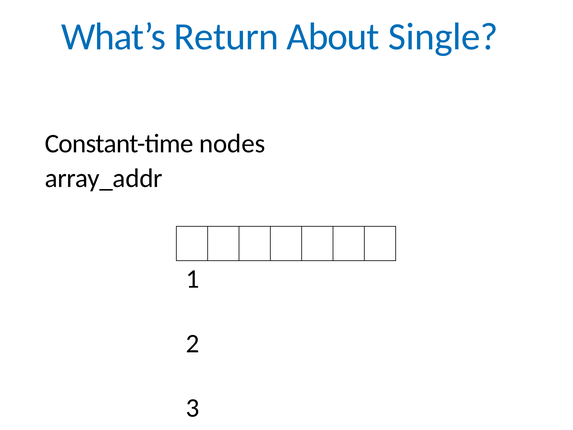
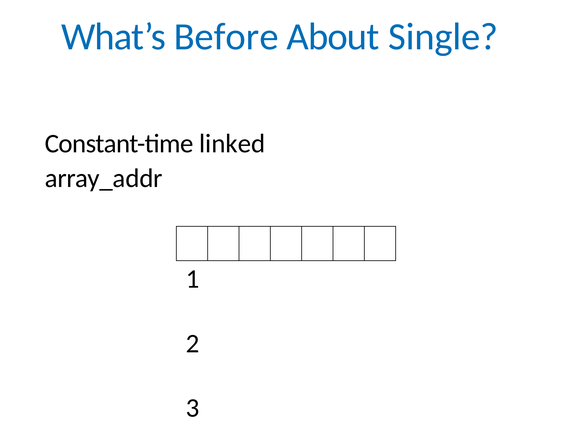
Return: Return -> Before (226, 37)
nodes: nodes -> linked (232, 144)
